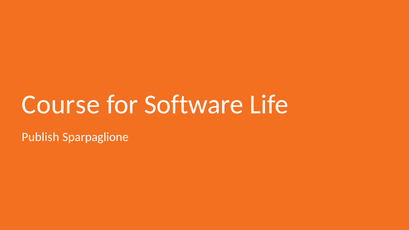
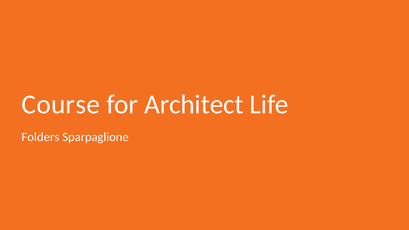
Software: Software -> Architect (194, 105)
Publish: Publish -> Folders (40, 137)
